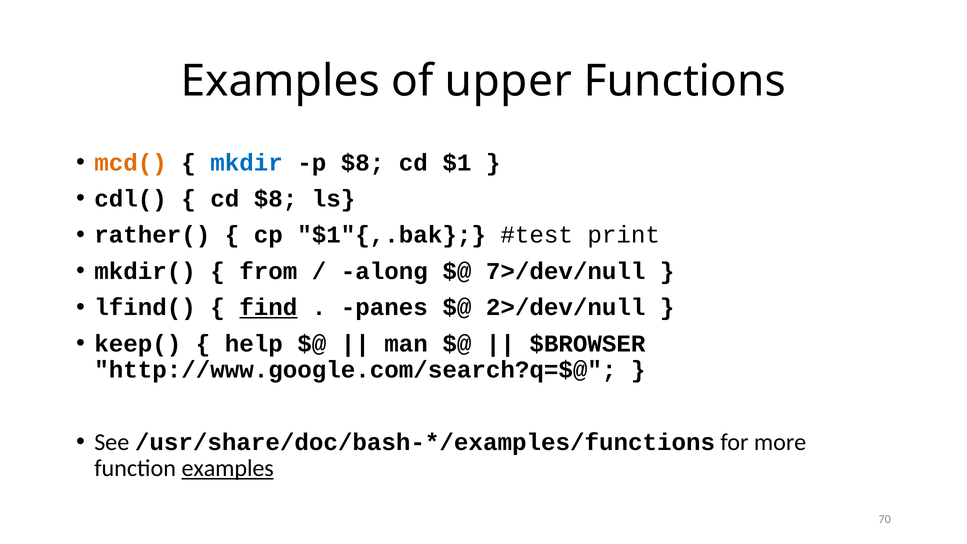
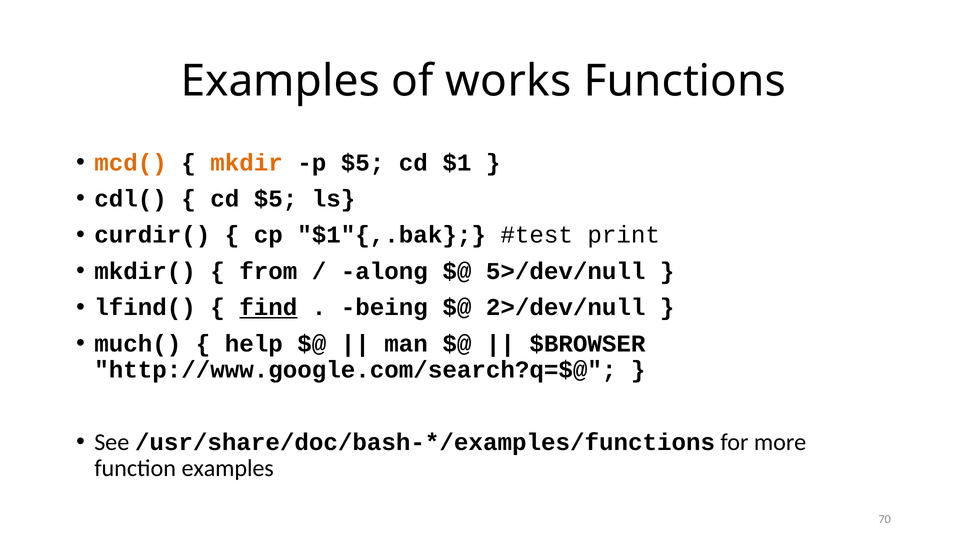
upper: upper -> works (508, 81)
mkdir colour: blue -> orange (247, 163)
p $8: $8 -> $5 (363, 163)
cd $8: $8 -> $5 (276, 199)
rather(: rather( -> curdir( (152, 235)
7>/dev/null: 7>/dev/null -> 5>/dev/null (566, 271)
panes: panes -> being (384, 307)
keep(: keep( -> much( (138, 344)
examples underline: present -> none (228, 468)
